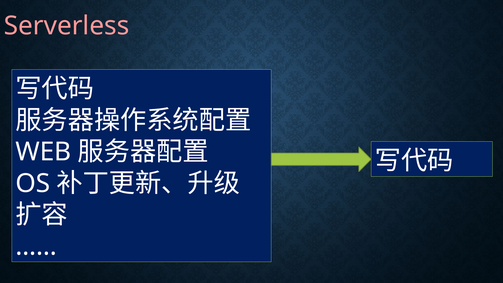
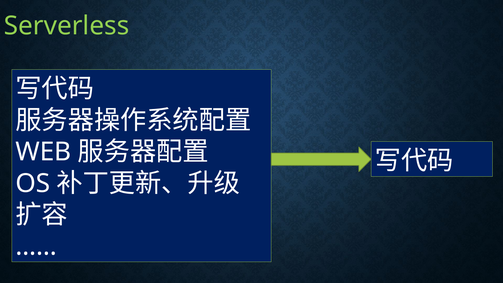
Serverless colour: pink -> light green (67, 26)
